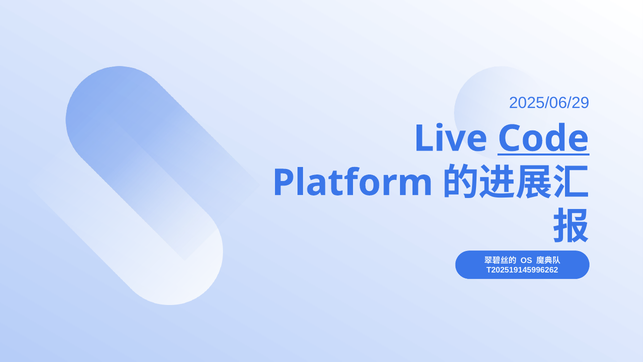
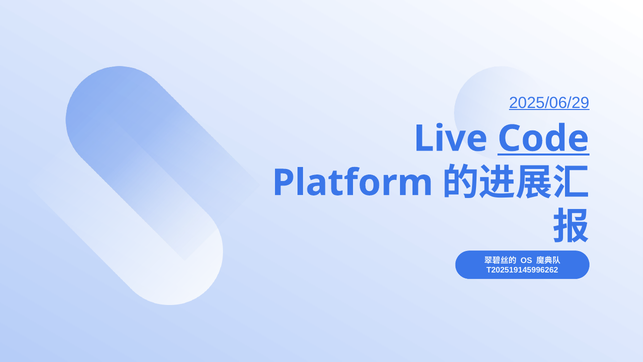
2025/06/29 underline: none -> present (549, 103)
